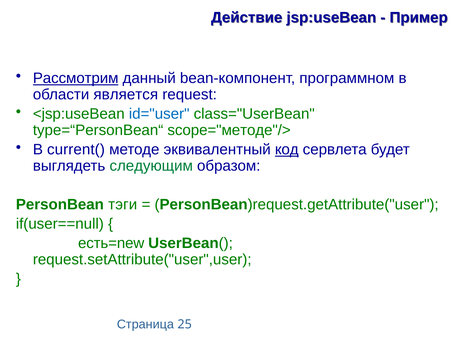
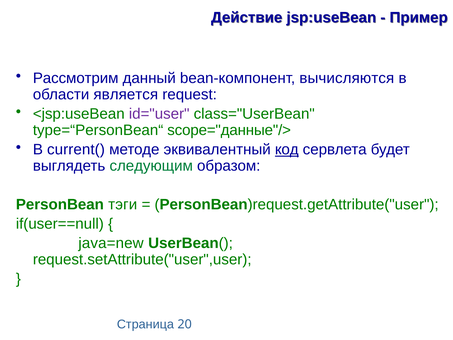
Рассмотрим underline: present -> none (76, 78)
программном: программном -> вычисляются (347, 78)
id="user colour: blue -> purple (159, 114)
scope="методе"/>: scope="методе"/> -> scope="данные"/> (229, 130)
есть=new: есть=new -> java=new (111, 243)
25: 25 -> 20 (185, 324)
